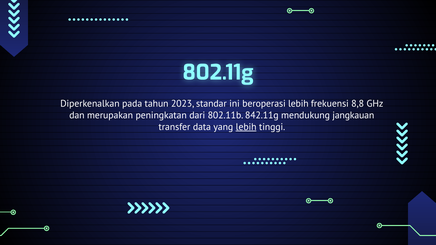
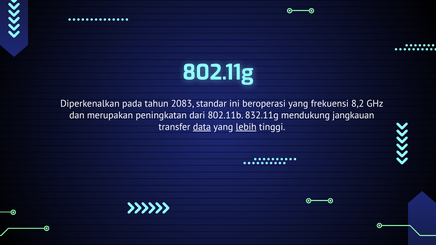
2023: 2023 -> 2083 (183, 104)
beroperasi lebih: lebih -> yang (298, 104)
8,8: 8,8 -> 8,2 (358, 104)
842.11g: 842.11g -> 832.11g (262, 115)
data underline: none -> present (202, 127)
